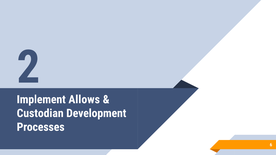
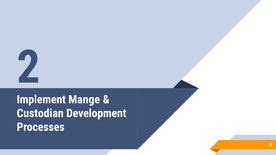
Allows: Allows -> Mange (84, 100)
